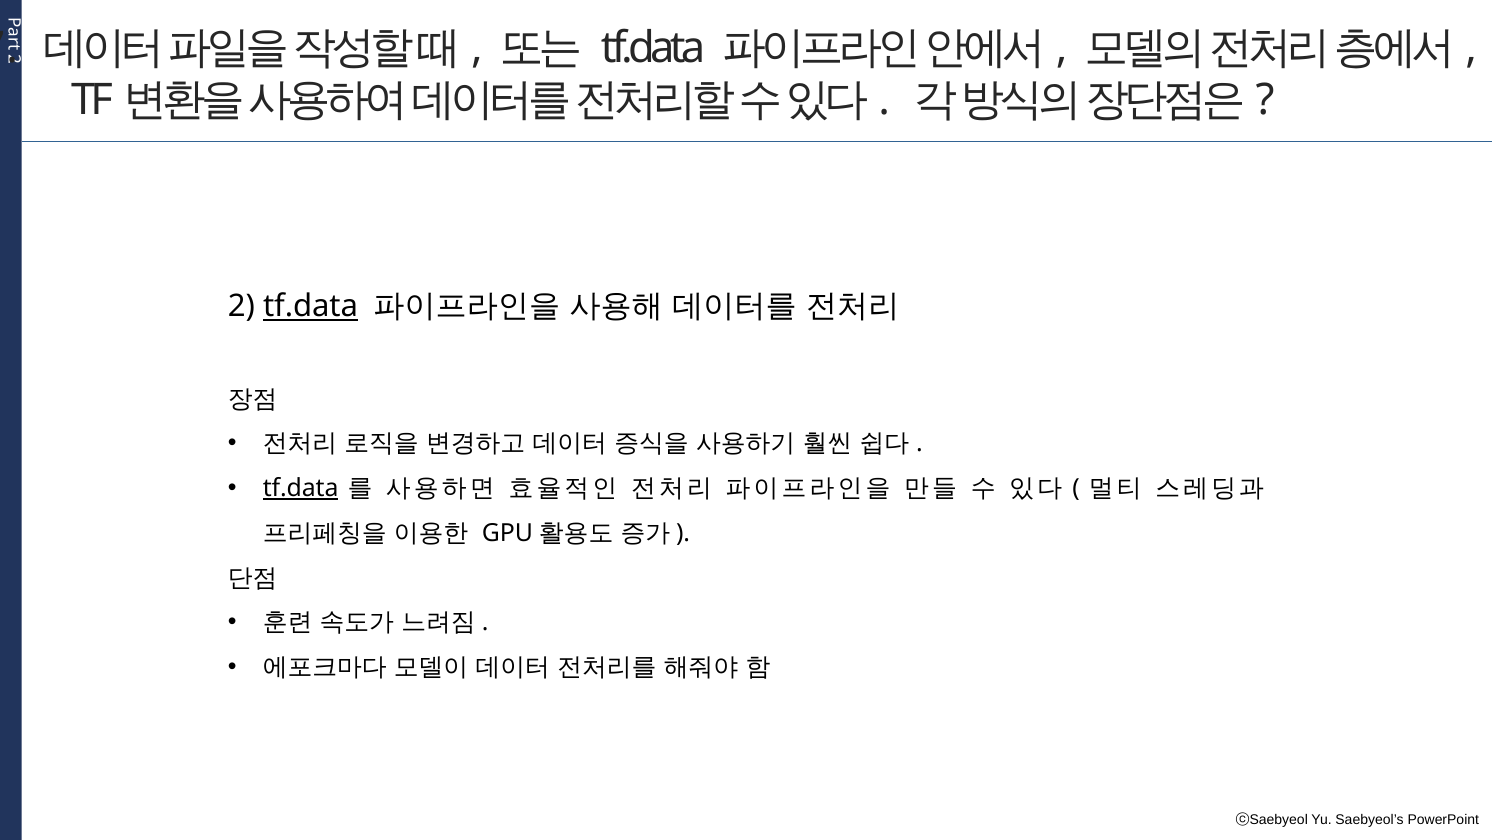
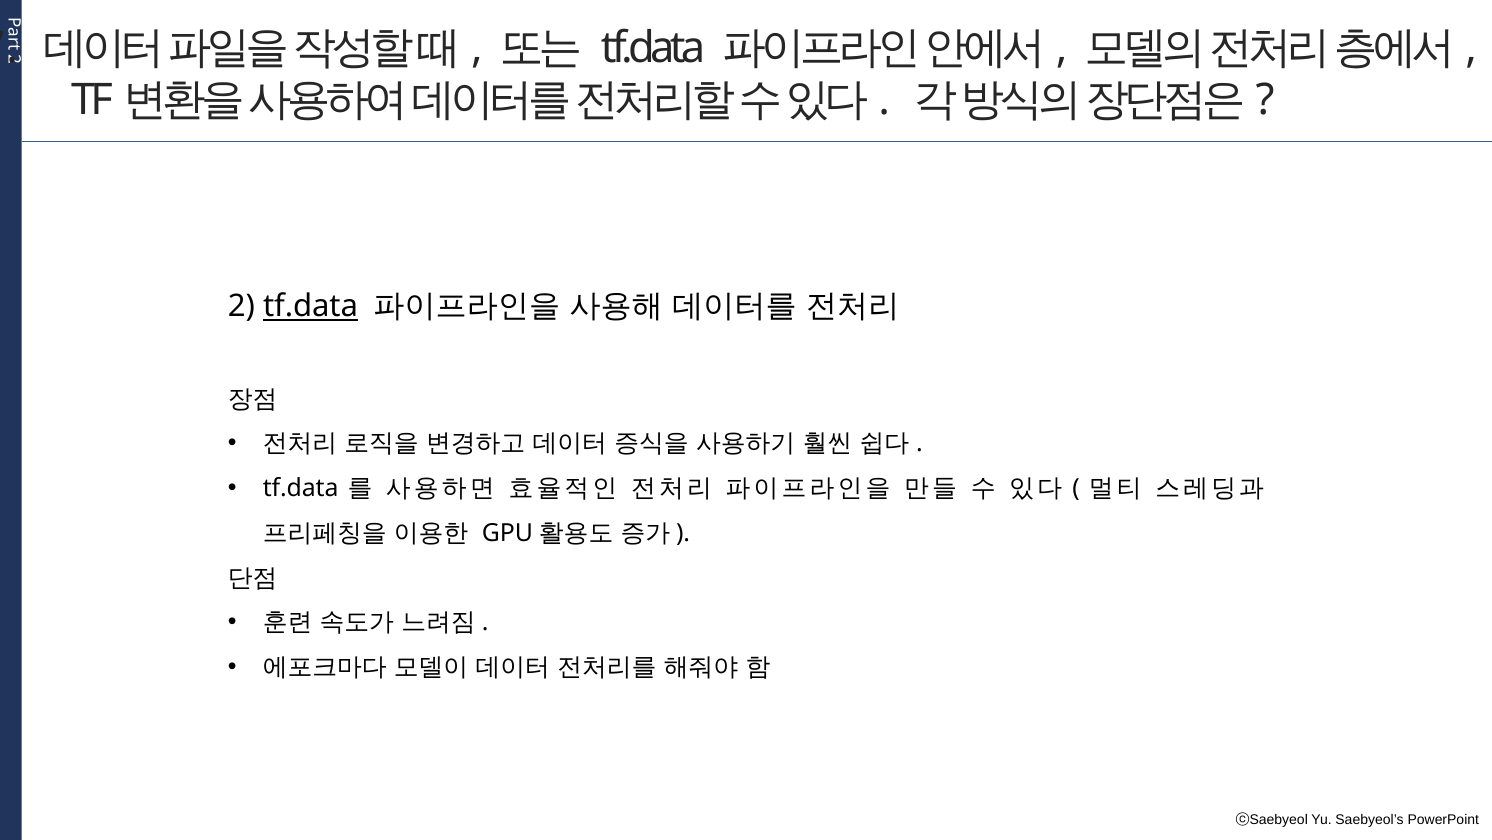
tf.data underline: present -> none (301, 488)
